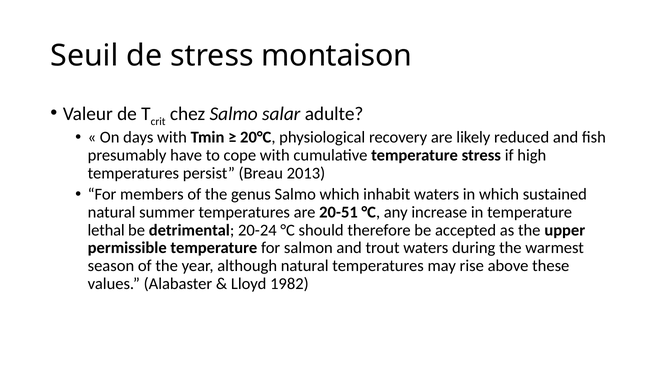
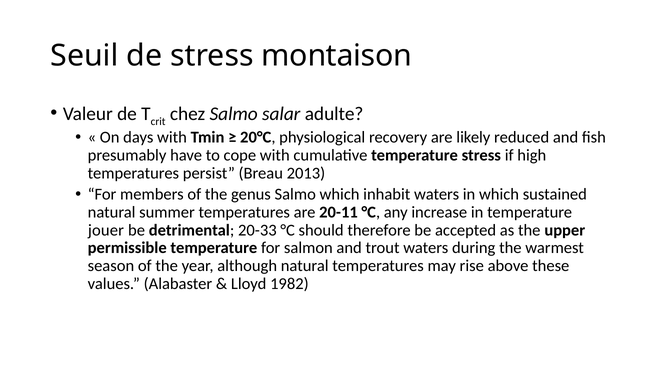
20-51: 20-51 -> 20-11 (339, 213)
lethal: lethal -> jouer (106, 230)
20-24: 20-24 -> 20-33 (257, 230)
